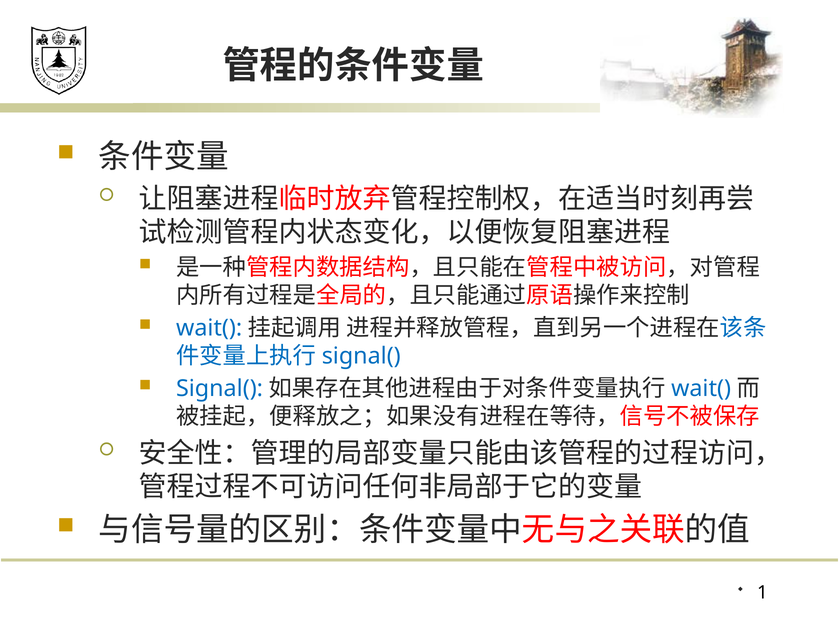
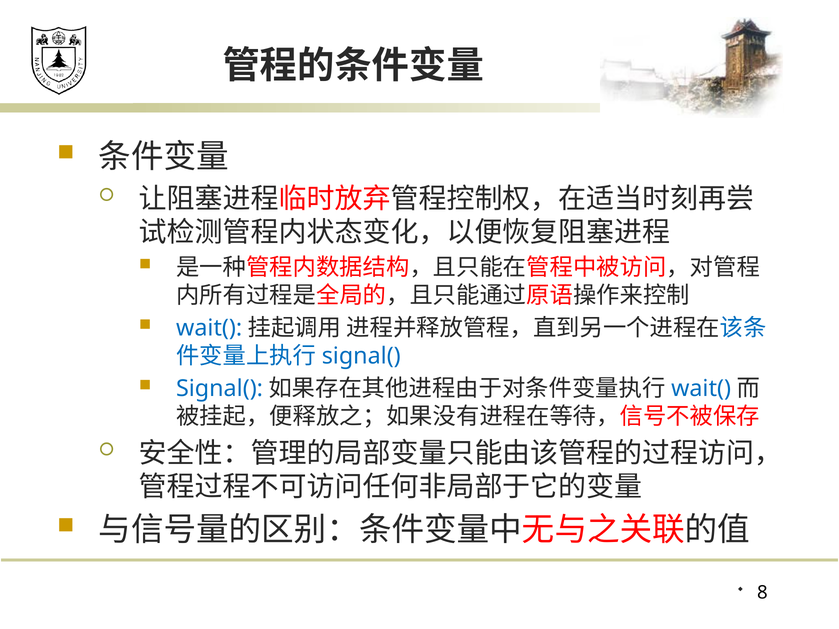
1: 1 -> 8 (762, 593)
